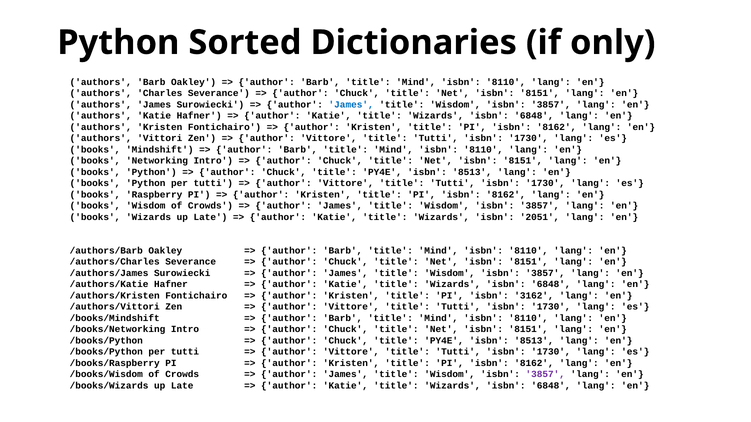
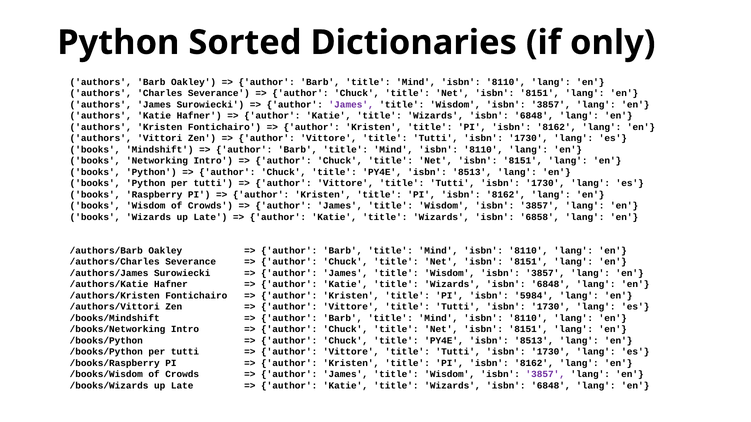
James colour: blue -> purple (351, 105)
2051: 2051 -> 6858 (540, 217)
3162: 3162 -> 5984 (534, 296)
